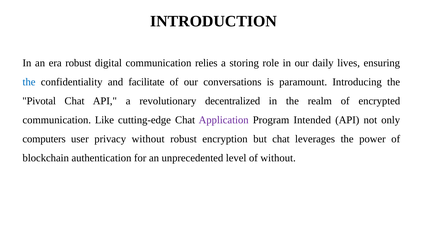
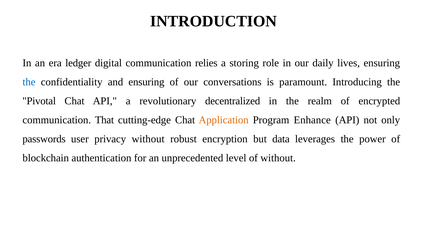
era robust: robust -> ledger (78, 63)
and facilitate: facilitate -> ensuring (146, 82)
Like: Like -> That (104, 120)
Application colour: purple -> orange (224, 120)
Intended: Intended -> Enhance (312, 120)
computers: computers -> passwords (44, 139)
but chat: chat -> data (281, 139)
